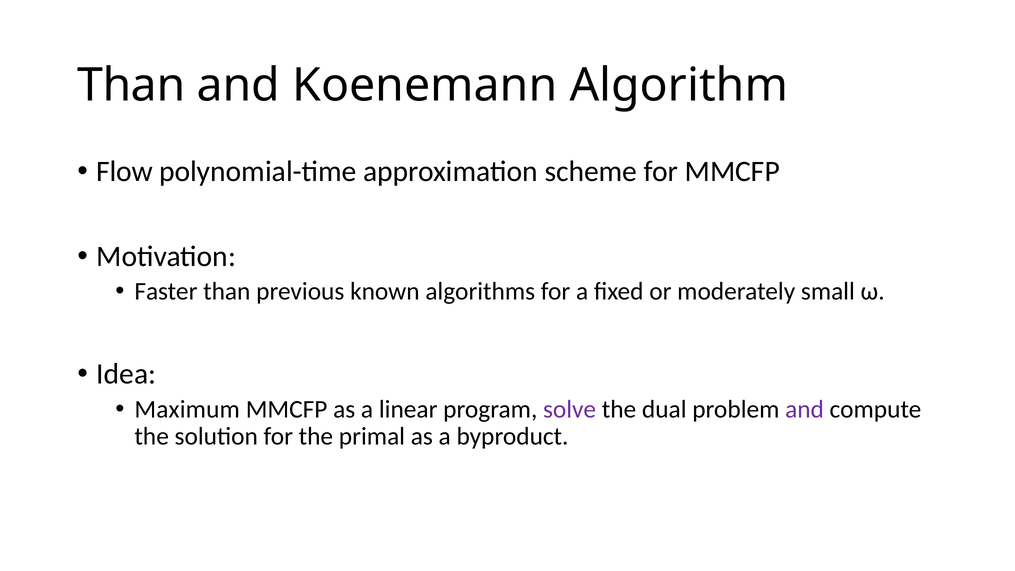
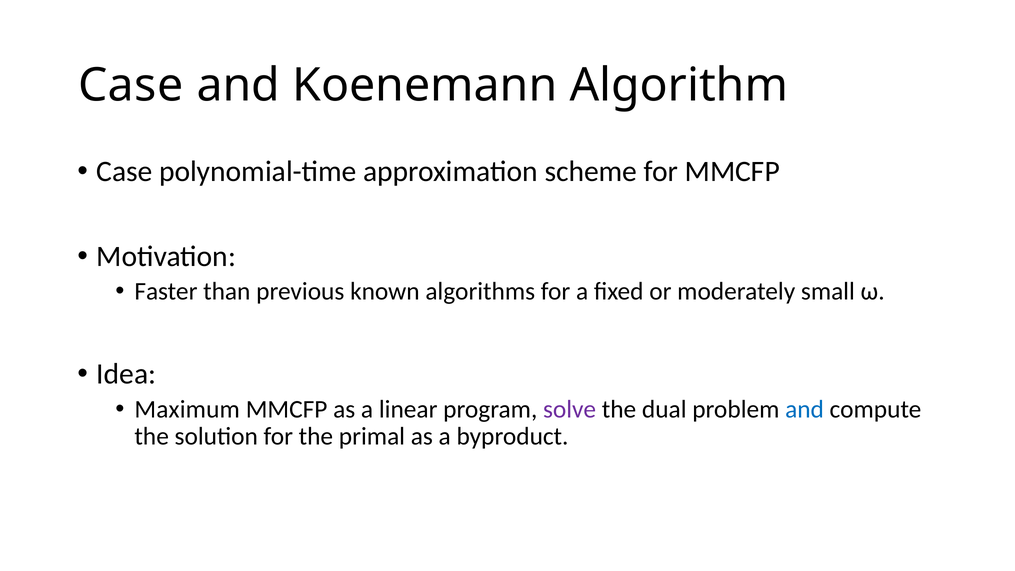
Than: Than -> Case (131, 85)
Flow: Flow -> Case (124, 172)
and colour: purple -> blue (805, 409)
